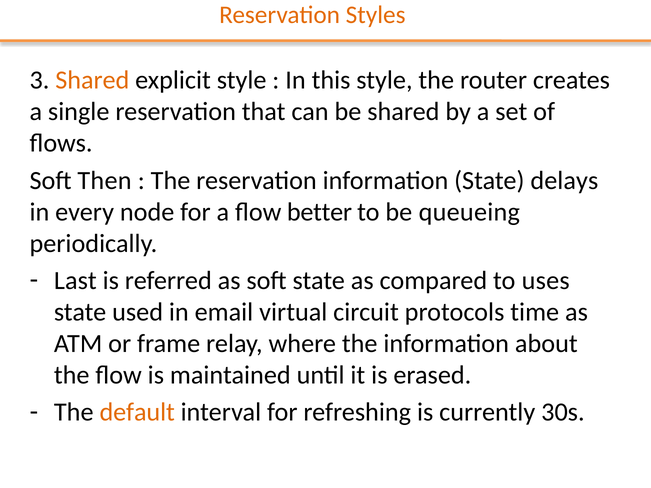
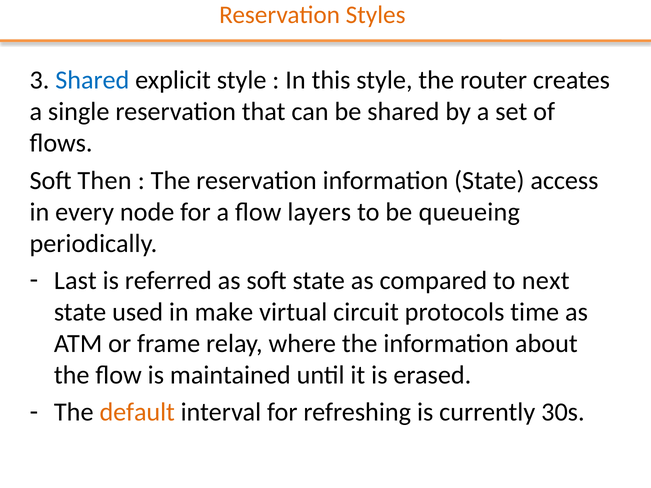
Shared colour: orange -> blue (92, 80)
delays: delays -> access (564, 181)
better: better -> layers (319, 212)
uses: uses -> next (546, 281)
email: email -> make (224, 312)
